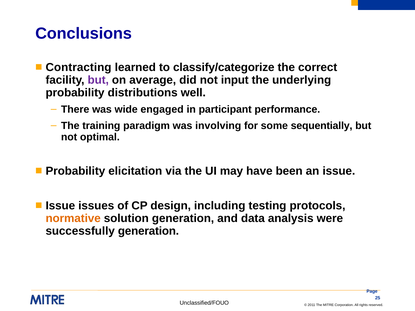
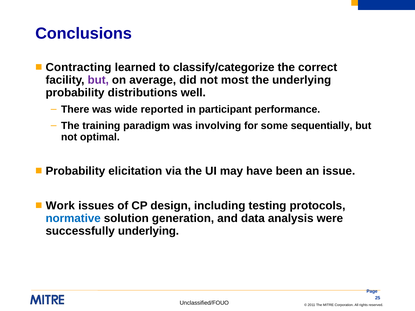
input: input -> most (235, 80)
engaged: engaged -> reported (162, 110)
Issue: Issue -> Work (60, 206)
normative colour: orange -> blue (73, 218)
successfully generation: generation -> underlying (148, 231)
